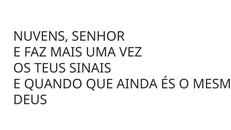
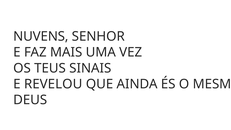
QUANDO: QUANDO -> REVELOU (53, 84)
